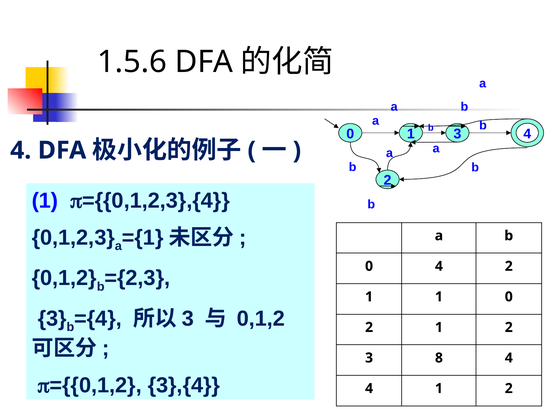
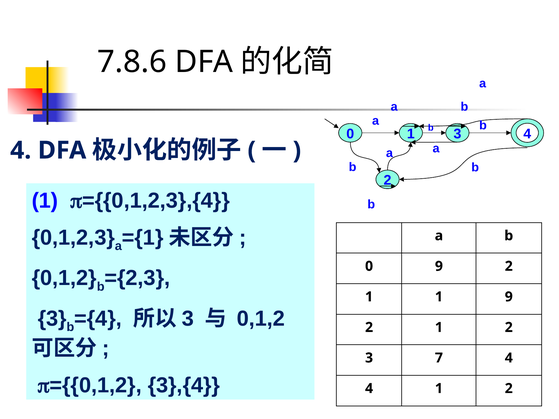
1.5.6: 1.5.6 -> 7.8.6 (132, 62)
0 4: 4 -> 9 (439, 266)
1 0: 0 -> 9 (509, 297)
8: 8 -> 7 (439, 358)
